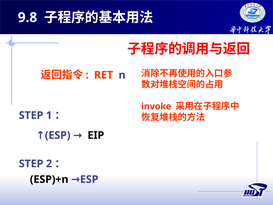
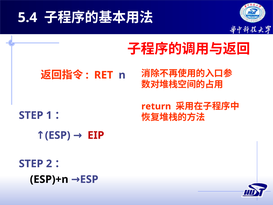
9.8: 9.8 -> 5.4 (27, 17)
invoke: invoke -> return (156, 106)
EIP colour: black -> red (96, 135)
